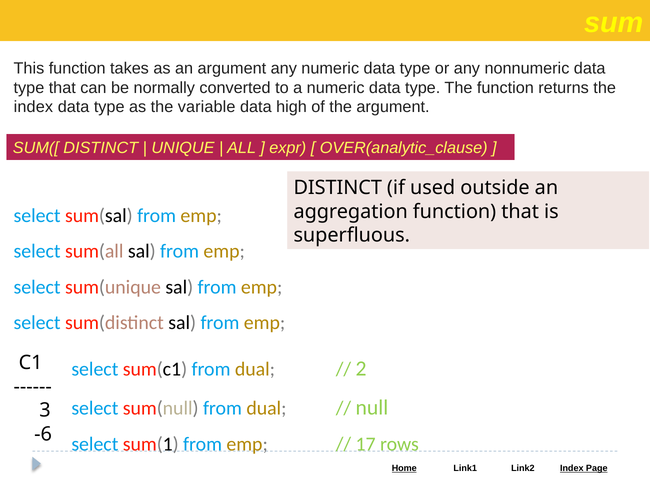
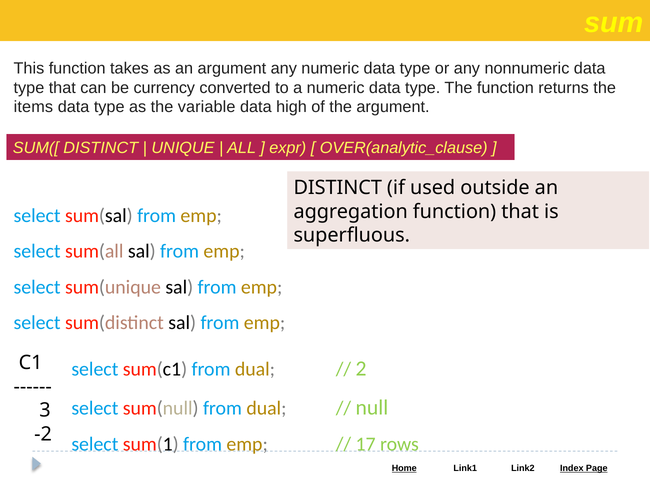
normally: normally -> currency (164, 88)
index: index -> items (33, 107)
-6: -6 -> -2 (43, 435)
